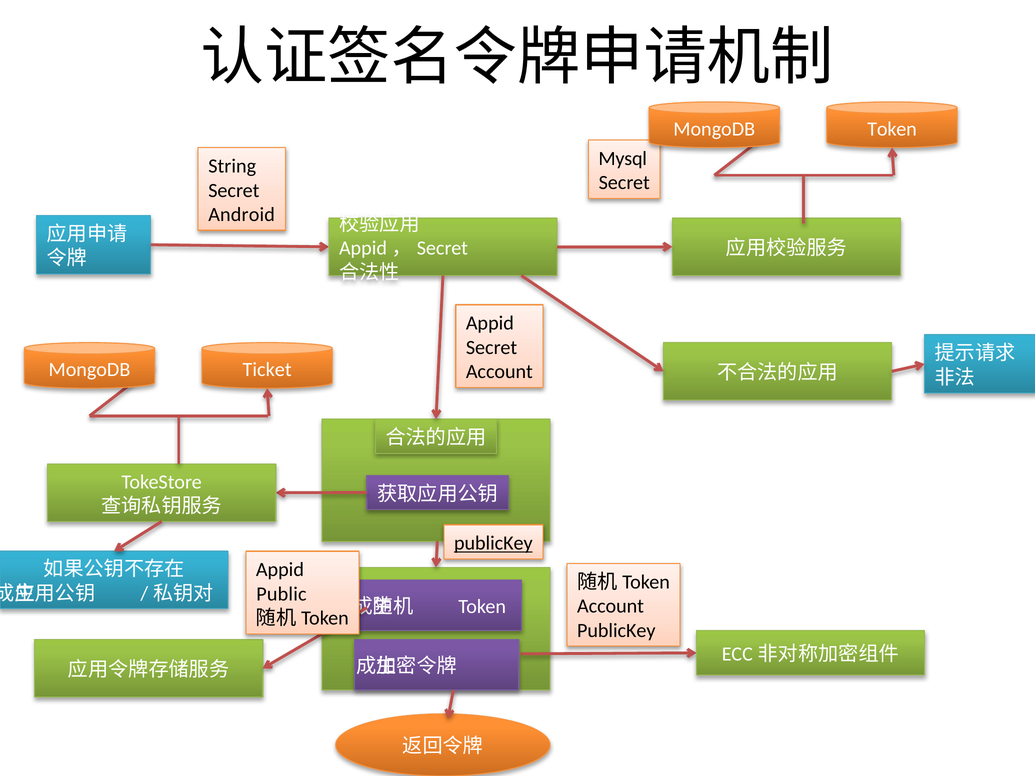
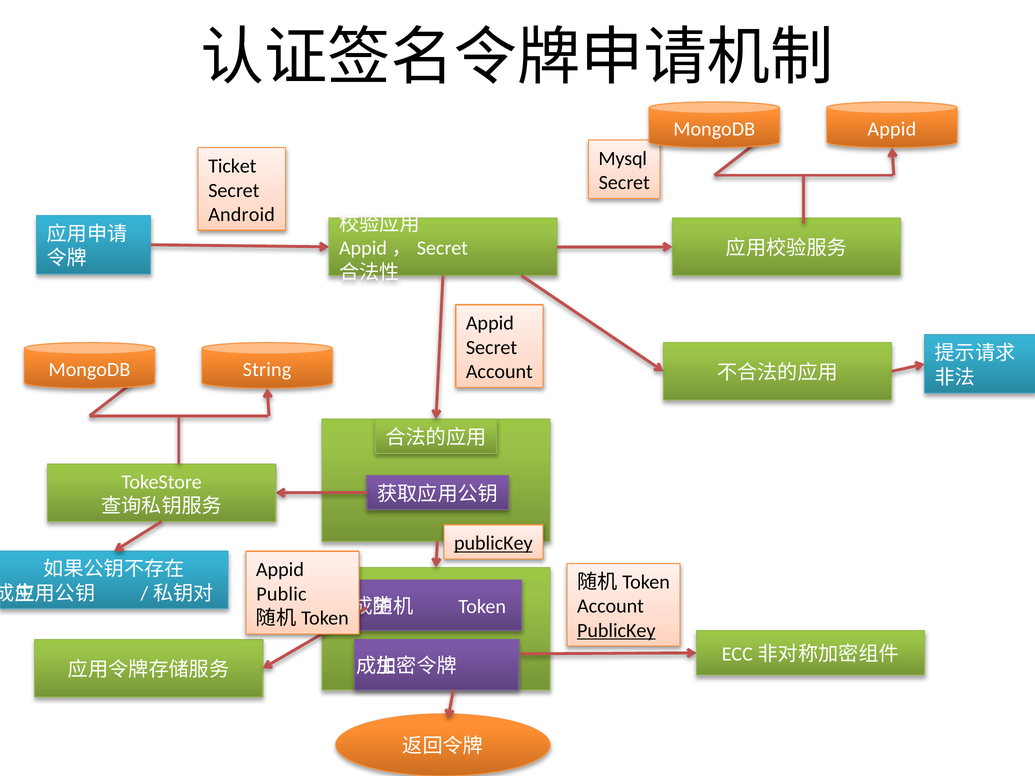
MongoDB Token: Token -> Appid (892, 129)
String: String -> Ticket (232, 166)
Ticket: Ticket -> String (267, 370)
PublicKey underline: none -> present (616, 631)
